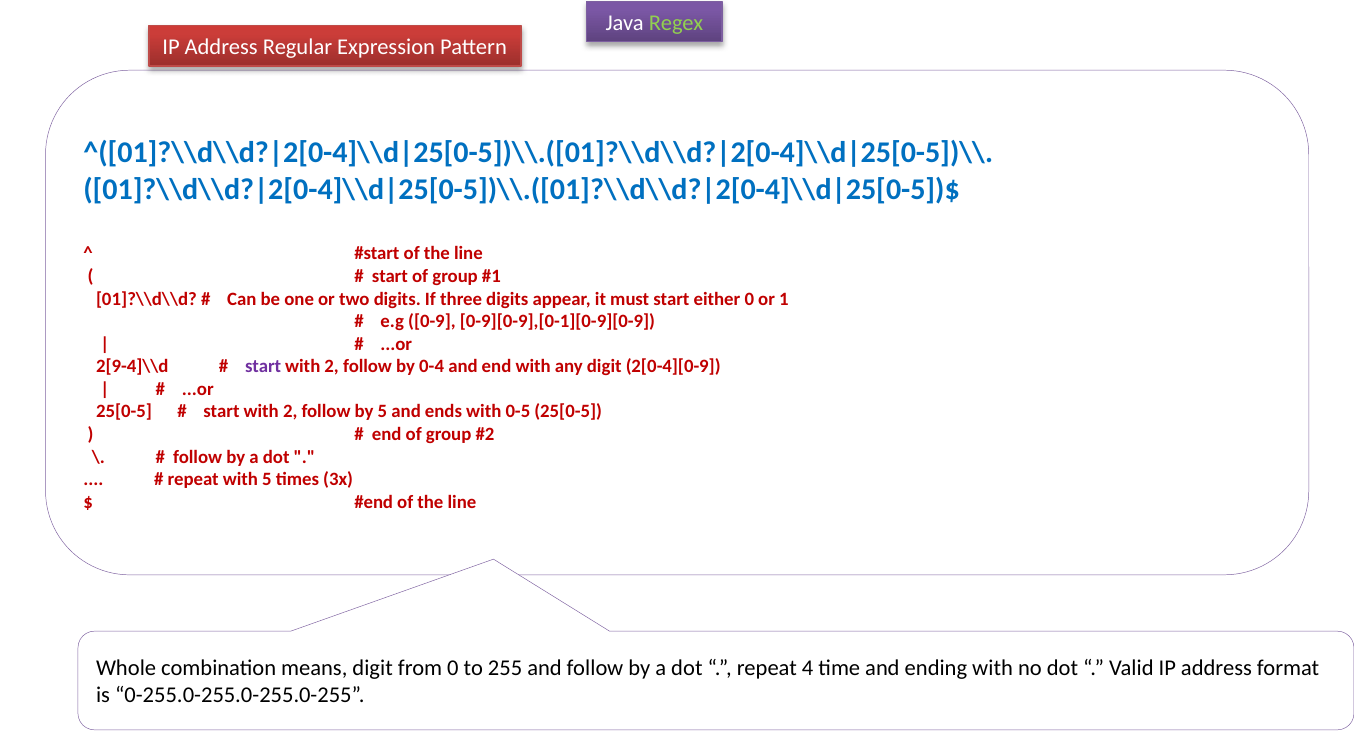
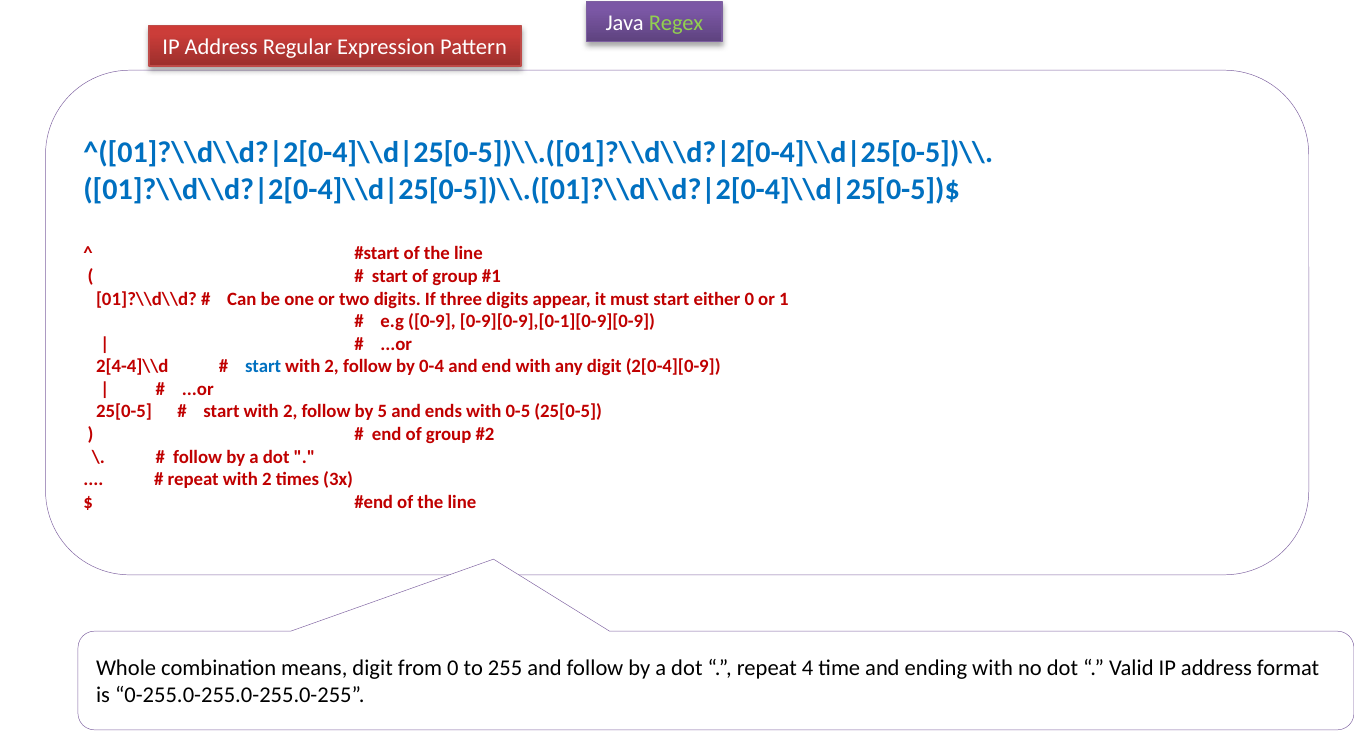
2[9-4]\\d: 2[9-4]\\d -> 2[4-4]\\d (132, 367)
start colour: purple -> blue (263, 367)
repeat with 5: 5 -> 2 (267, 480)
